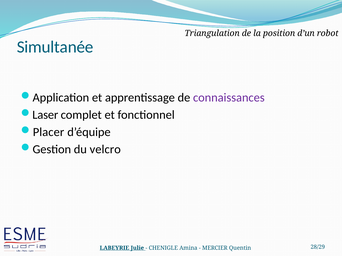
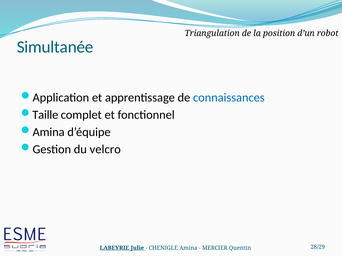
connaissances colour: purple -> blue (229, 98)
Laser: Laser -> Taille (45, 115)
Placer: Placer -> Amina (49, 132)
